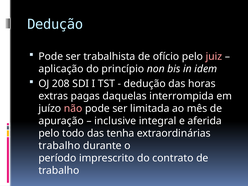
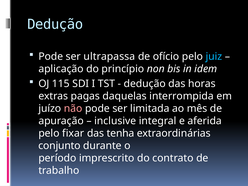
trabalhista: trabalhista -> ultrapassa (109, 57)
juiz colour: pink -> light blue (214, 57)
208: 208 -> 115 (61, 84)
todo: todo -> fixar (73, 133)
trabalho: trabalho -> conjunto (59, 146)
